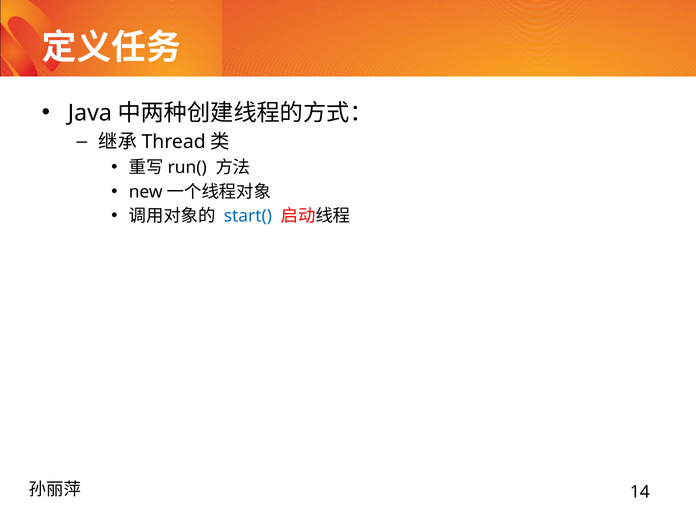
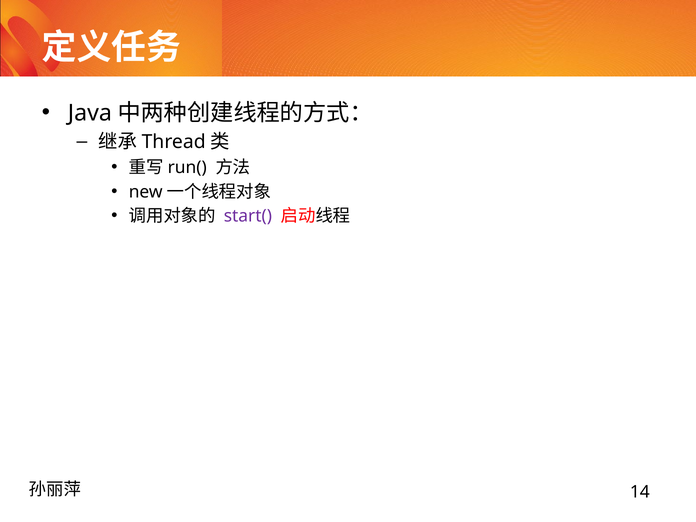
start( colour: blue -> purple (248, 216)
